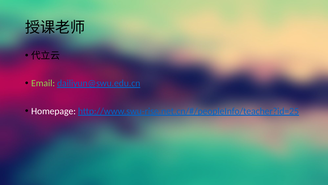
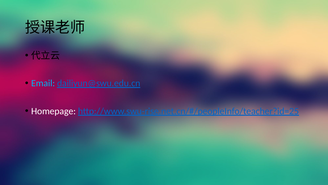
Email colour: light green -> light blue (43, 83)
